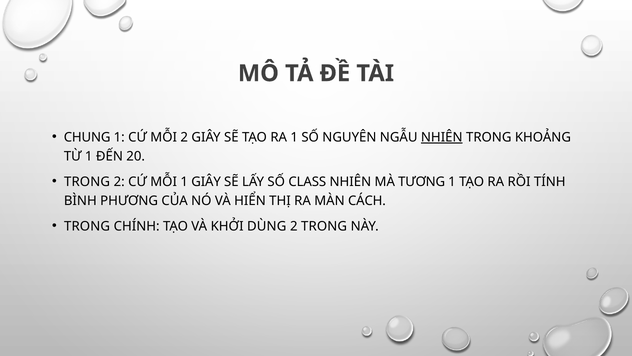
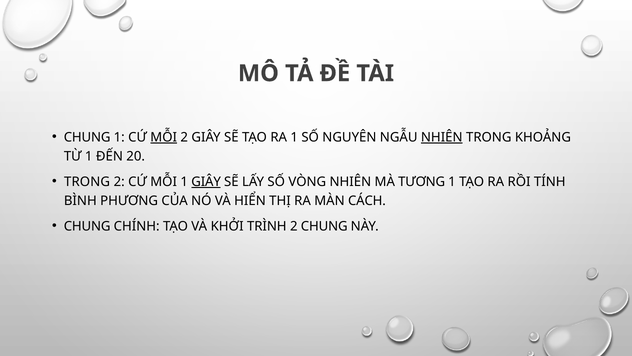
MỖI underline: none -> present (164, 137)
GIÂY underline: none -> present (206, 182)
CLASS: CLASS -> VÒNG (307, 182)
TRONG: TRONG -> CHUNG (87, 226)
DÙNG: DÙNG -> TRÌNH (267, 226)
2 TRONG: TRONG -> CHUNG (324, 226)
